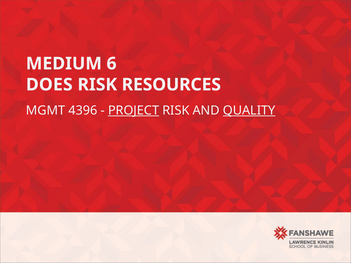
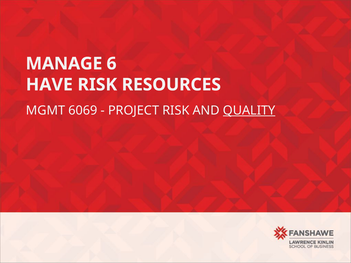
MEDIUM: MEDIUM -> MANAGE (64, 64)
DOES: DOES -> HAVE (49, 85)
4396: 4396 -> 6069 (83, 111)
PROJECT underline: present -> none (134, 111)
